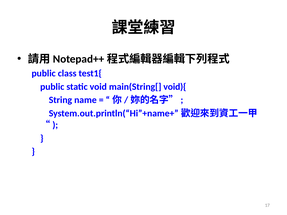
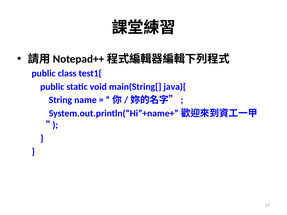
void){: void){ -> java){ (175, 87)
